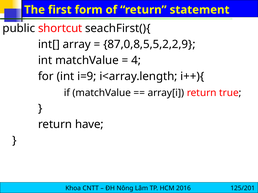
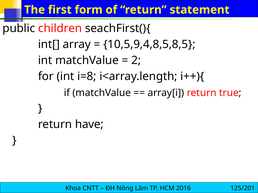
shortcut: shortcut -> children (60, 28)
87,0,8,5,5,2,2,9: 87,0,8,5,5,2,2,9 -> 10,5,9,4,8,5,8,5 (149, 44)
4: 4 -> 2 (136, 60)
i=9: i=9 -> i=8 (87, 77)
